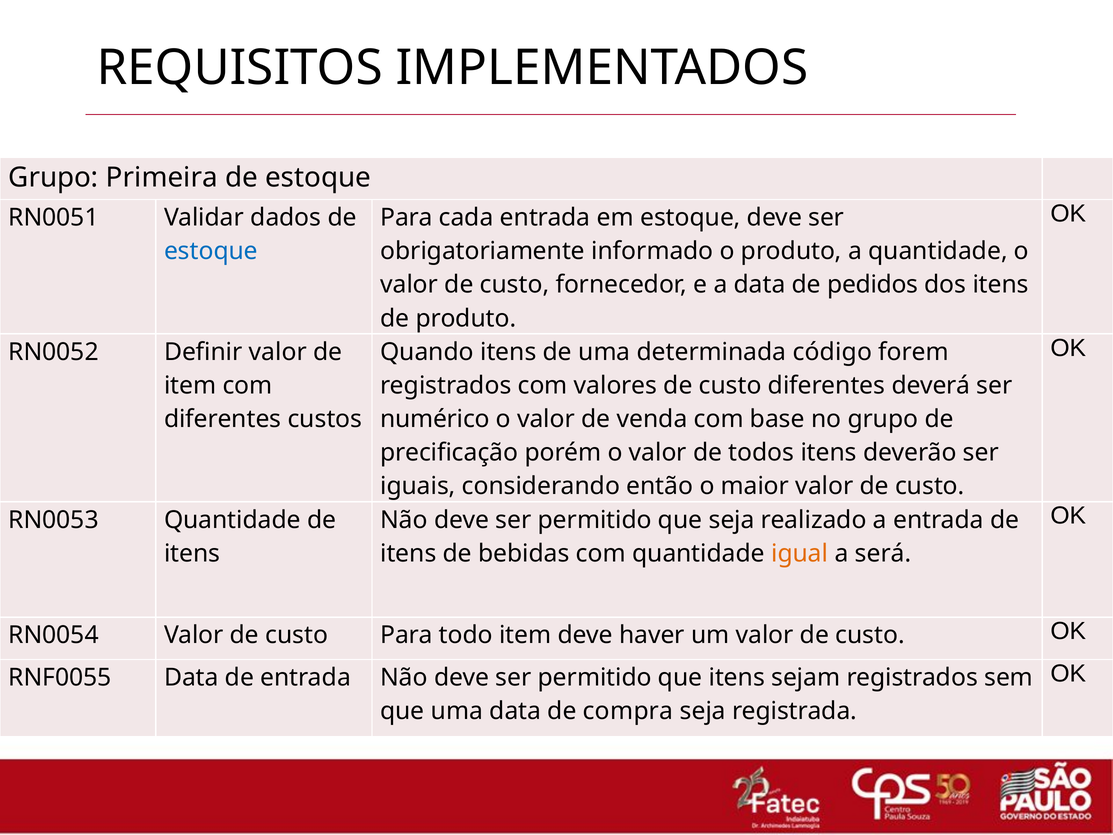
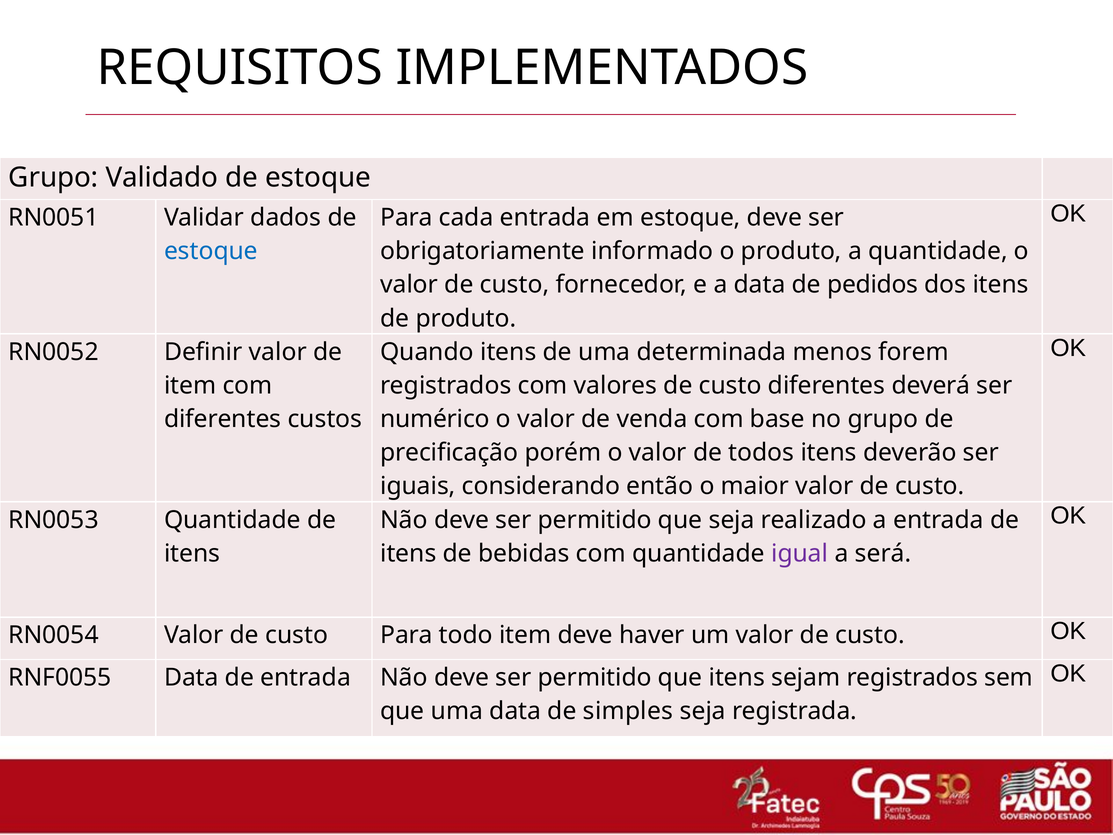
Primeira: Primeira -> Validado (162, 178)
código: código -> menos (832, 352)
igual colour: orange -> purple (800, 553)
compra: compra -> simples (628, 711)
